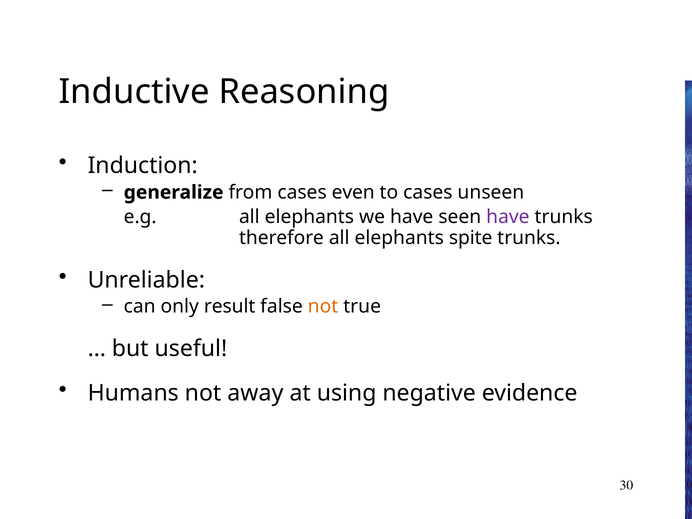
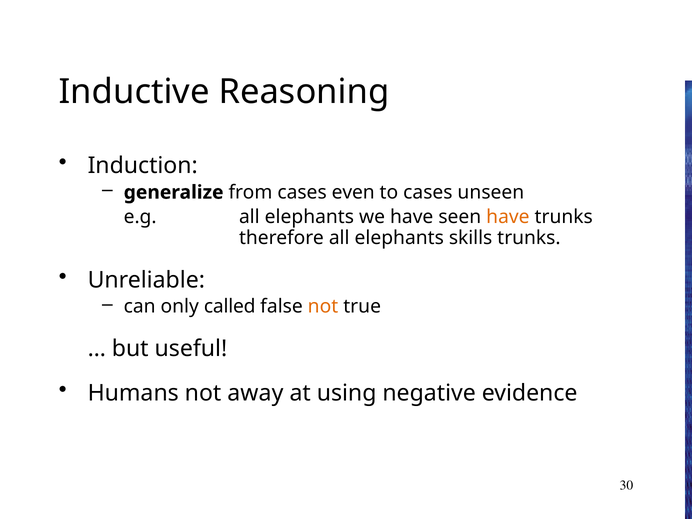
have colour: purple -> orange (508, 217)
spite: spite -> skills (471, 238)
result: result -> called (230, 307)
